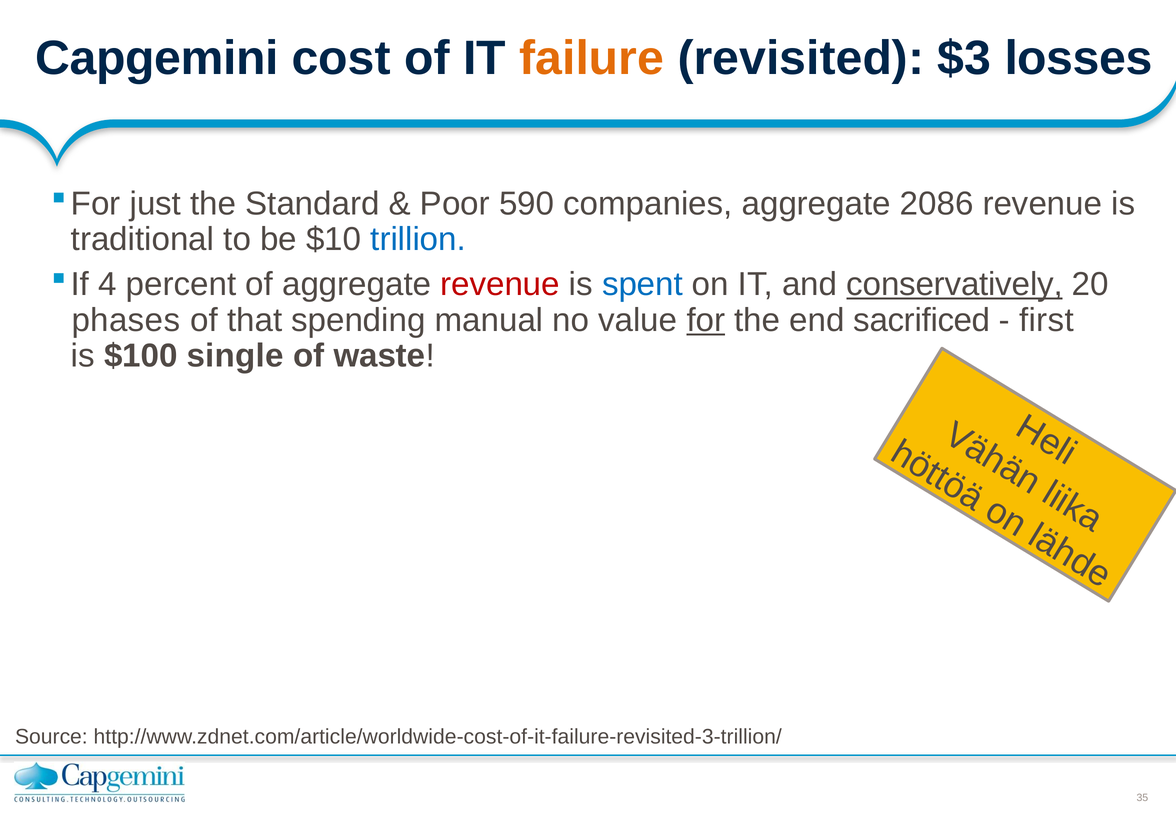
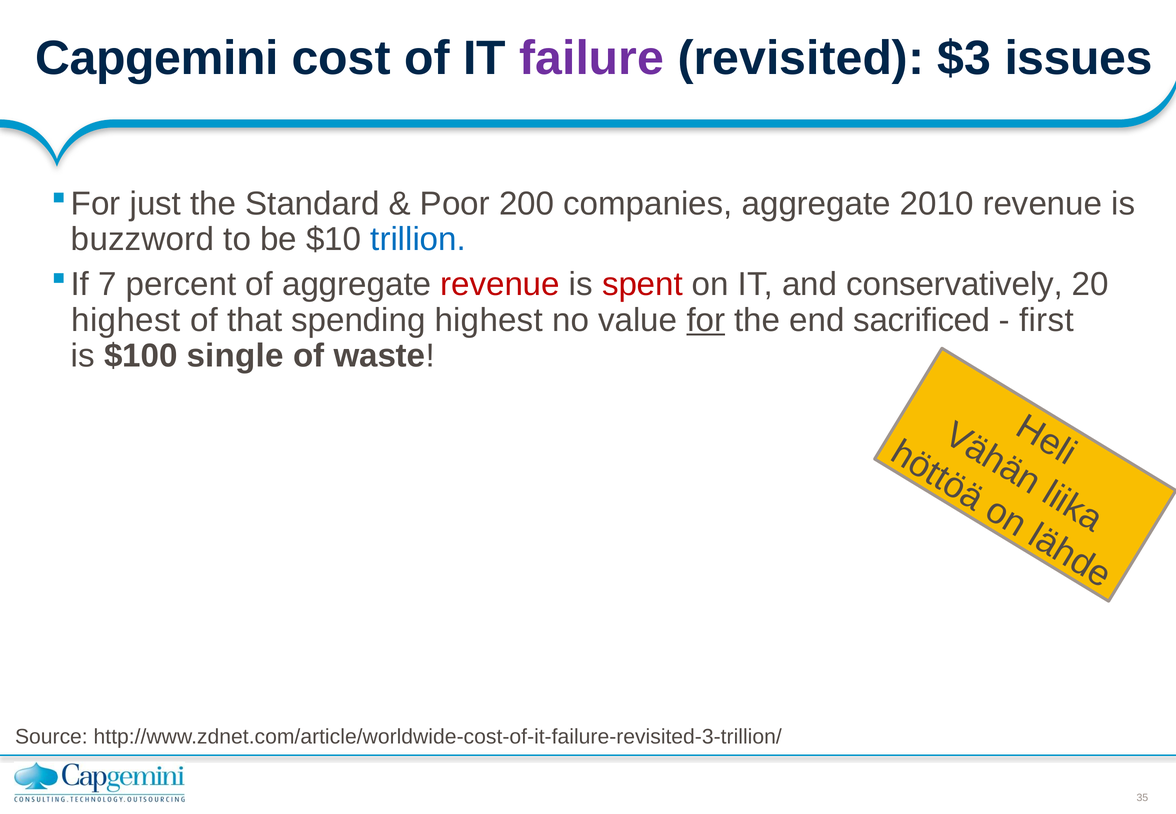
failure colour: orange -> purple (592, 58)
losses: losses -> issues (1078, 58)
590: 590 -> 200 (527, 204)
2086: 2086 -> 2010 (937, 204)
traditional: traditional -> buzzword (142, 239)
4: 4 -> 7 (108, 284)
spent colour: blue -> red (642, 284)
conservatively underline: present -> none (955, 284)
phases: phases -> highest (126, 320)
spending manual: manual -> highest (489, 320)
